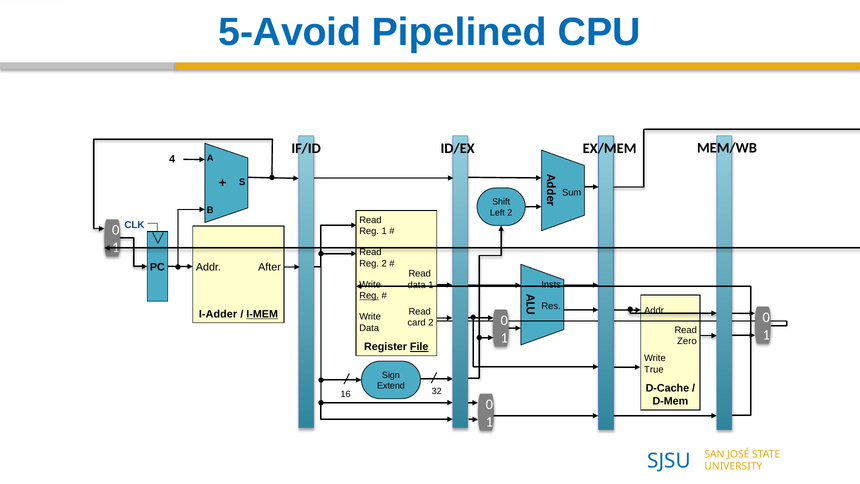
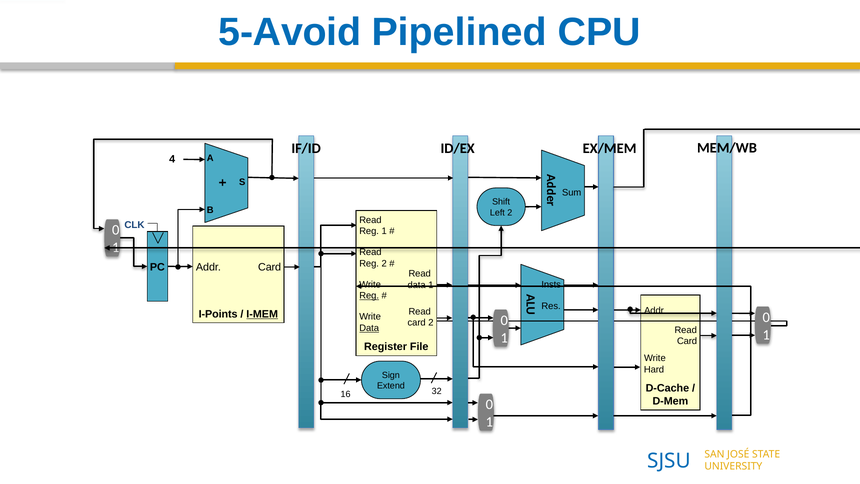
Addr After: After -> Card (270, 267)
I-Adder: I-Adder -> I-Points (218, 314)
Data underline: none -> present (369, 328)
Zero: Zero -> Card (687, 341)
File underline: present -> none (419, 347)
True: True -> Hard (654, 369)
